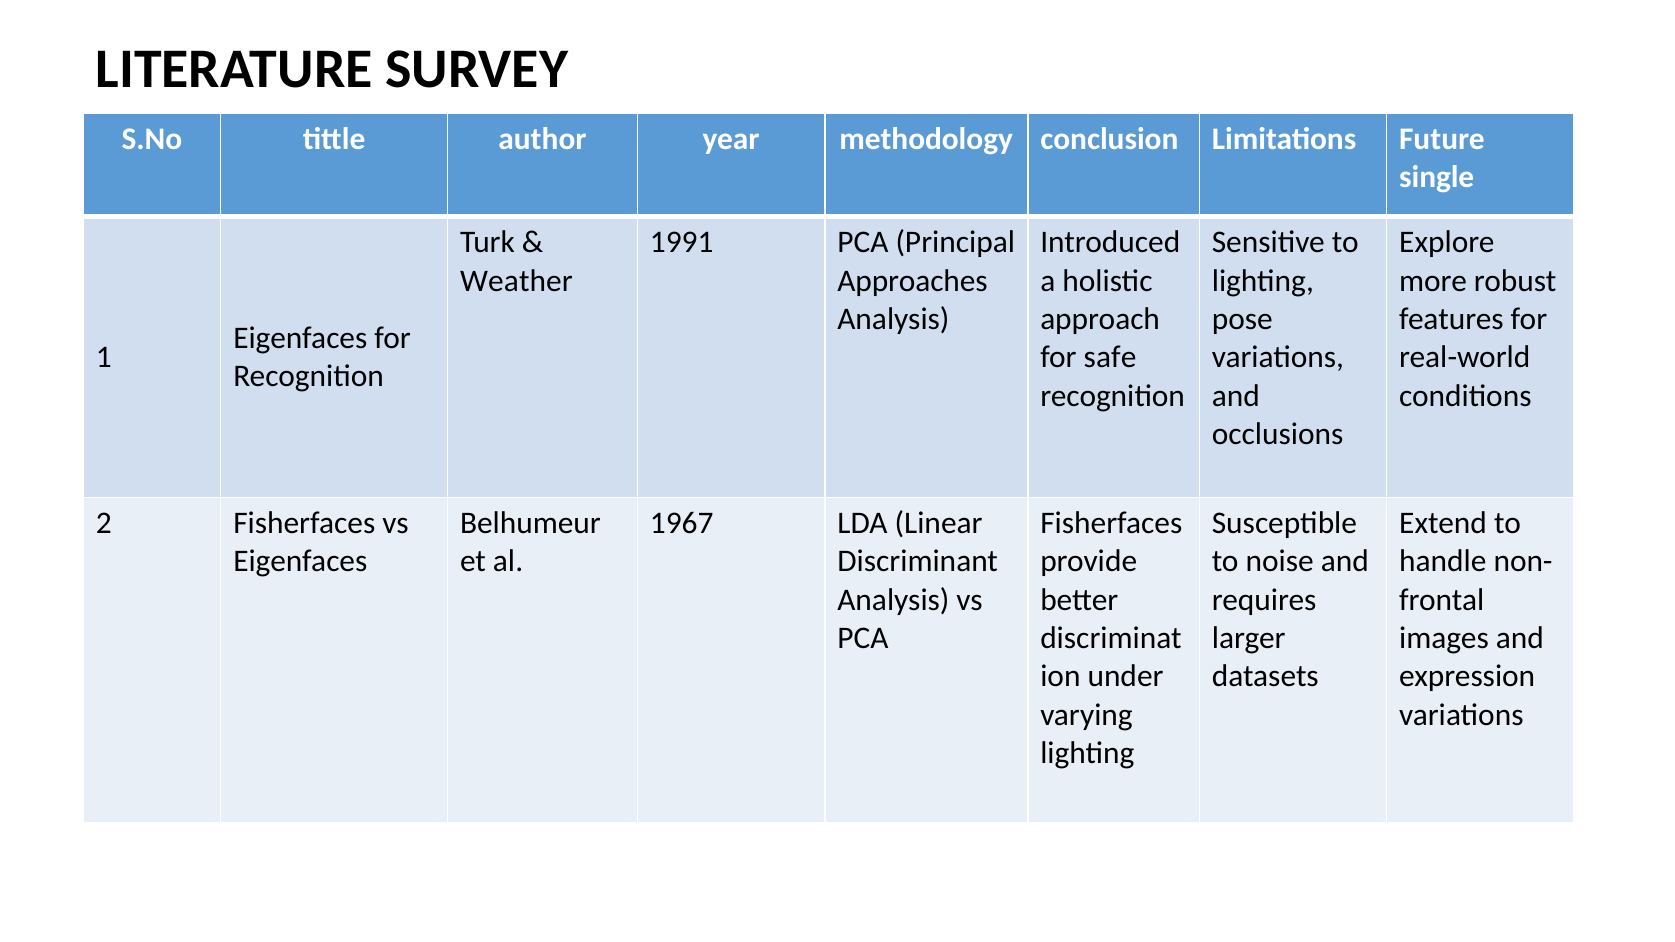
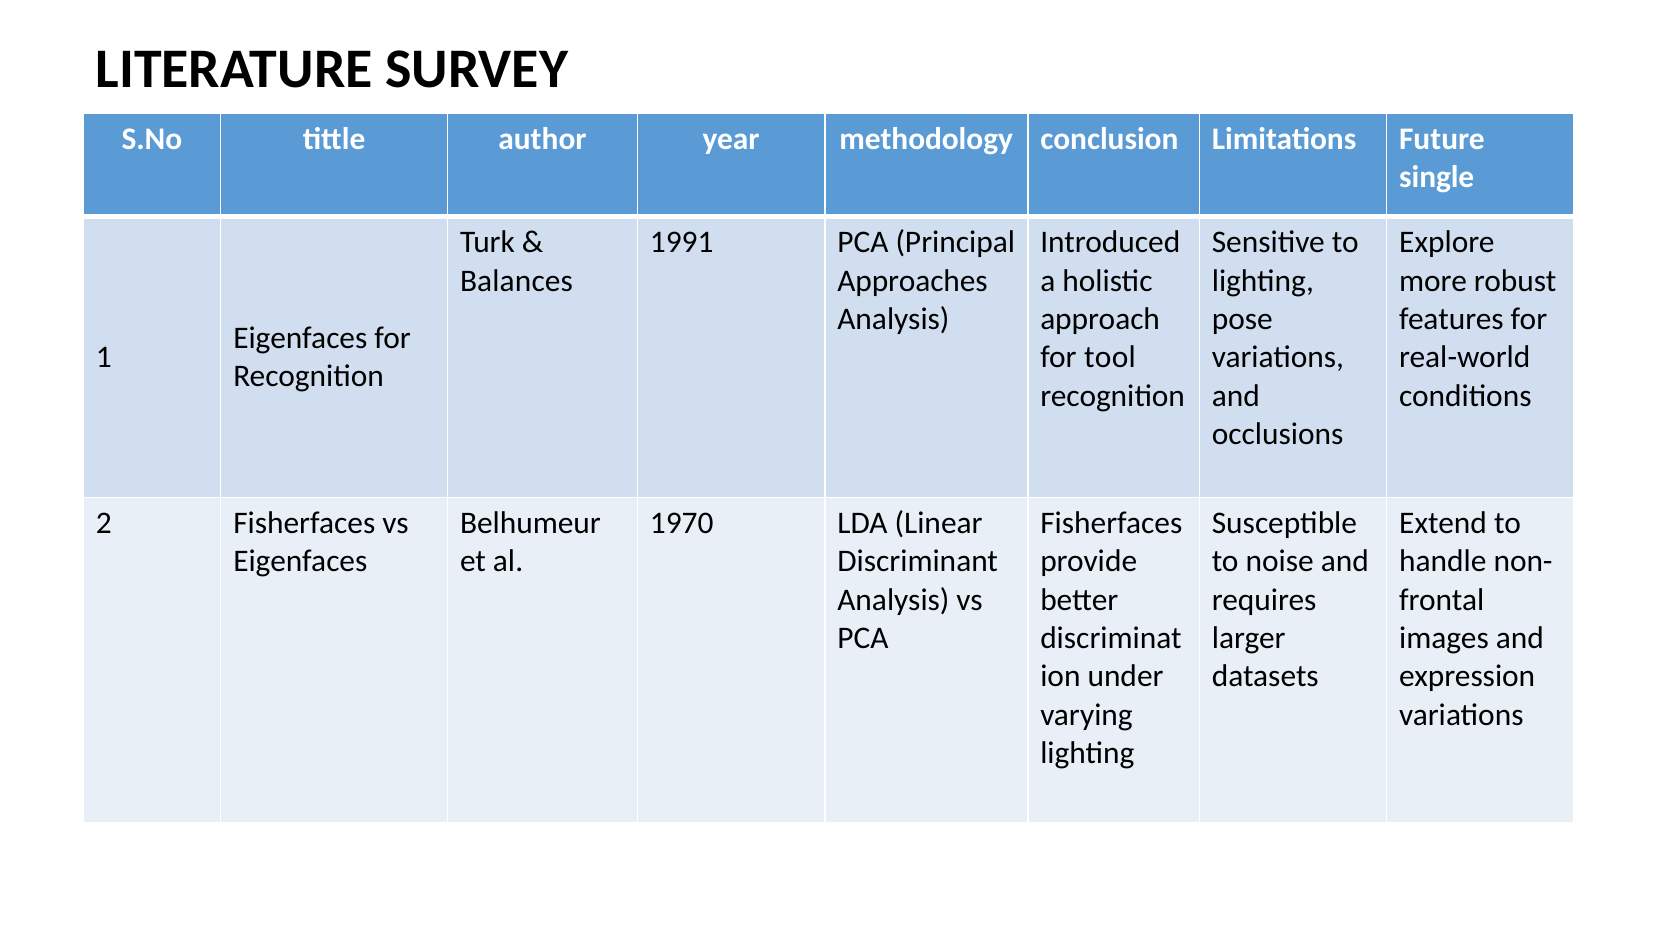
Weather: Weather -> Balances (516, 281)
safe: safe -> tool (1110, 357)
1967: 1967 -> 1970 (682, 523)
